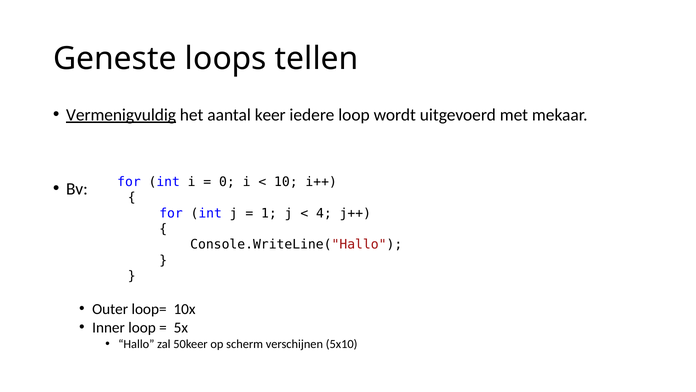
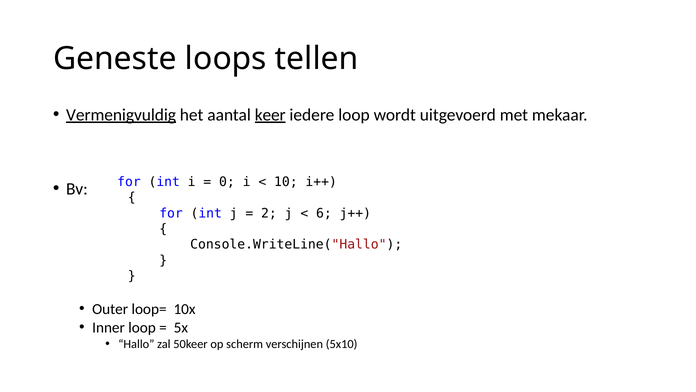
keer underline: none -> present (270, 115)
1: 1 -> 2 (269, 213)
4: 4 -> 6 (324, 213)
